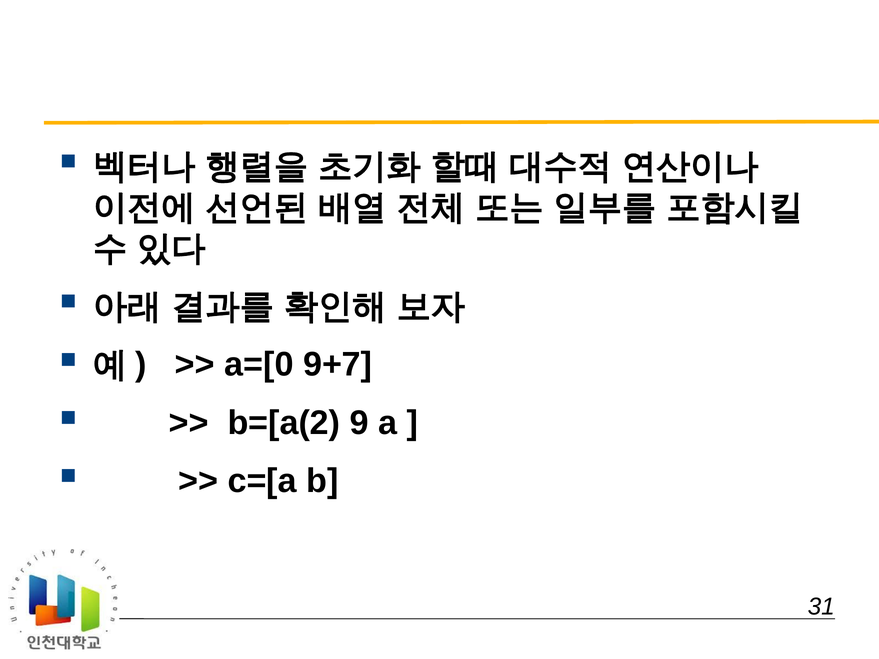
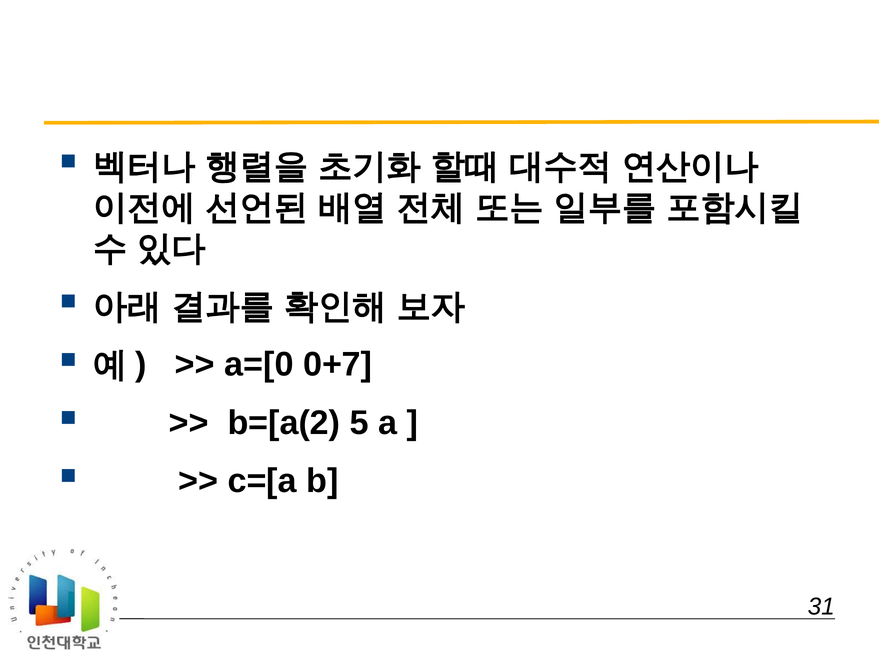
9+7: 9+7 -> 0+7 (338, 365)
9: 9 -> 5 (359, 423)
